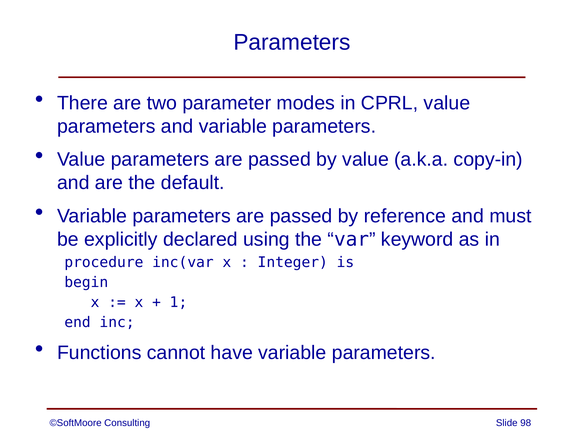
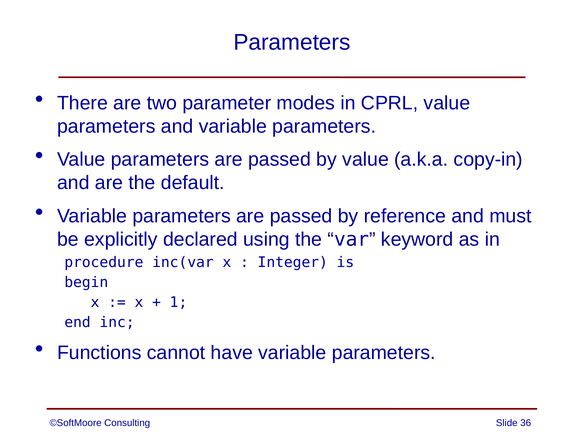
98: 98 -> 36 (526, 423)
